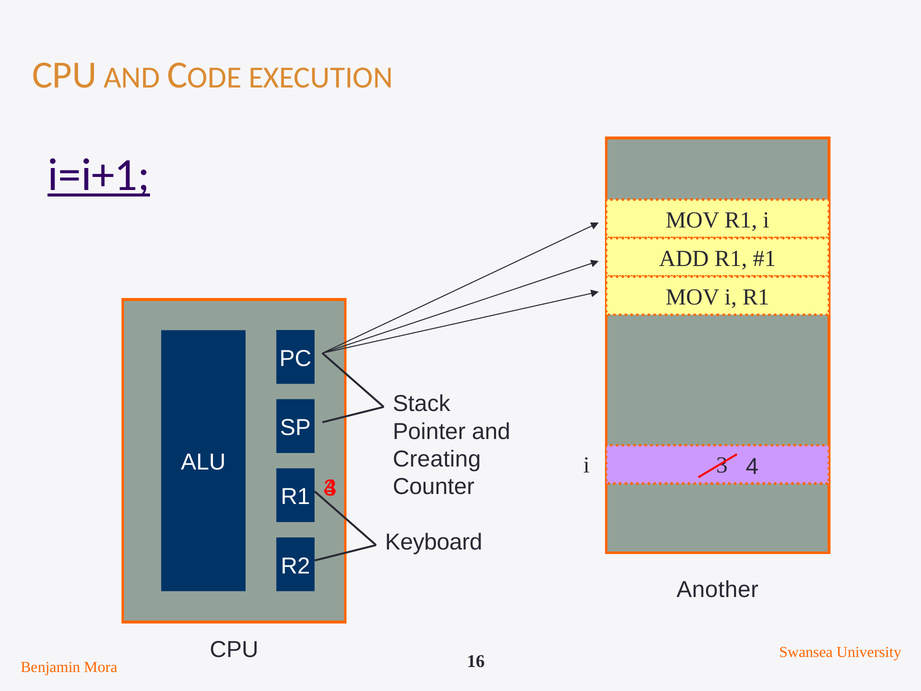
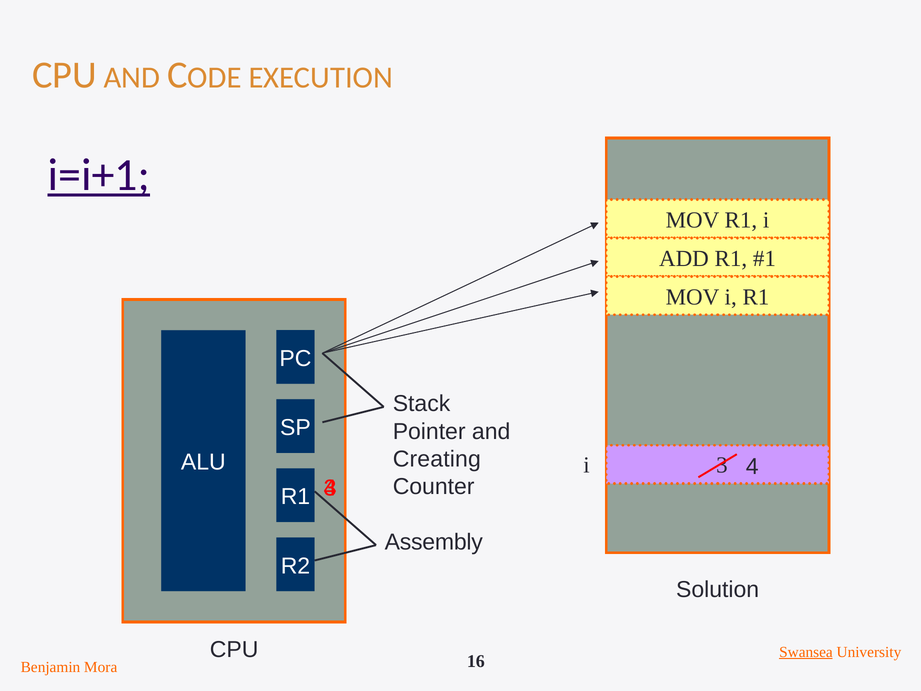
Keyboard: Keyboard -> Assembly (434, 542)
Another: Another -> Solution (718, 589)
Swansea underline: none -> present (806, 652)
